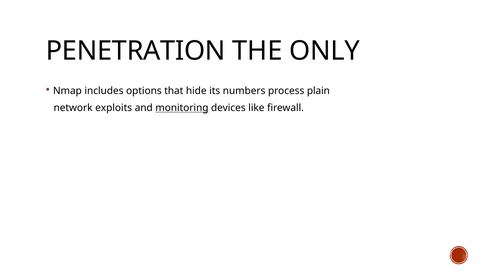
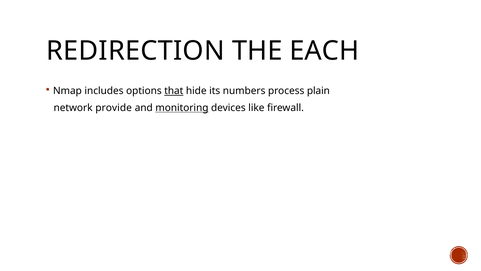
PENETRATION: PENETRATION -> REDIRECTION (135, 51)
ONLY: ONLY -> EACH (324, 51)
that underline: none -> present (174, 91)
exploits: exploits -> provide (114, 108)
